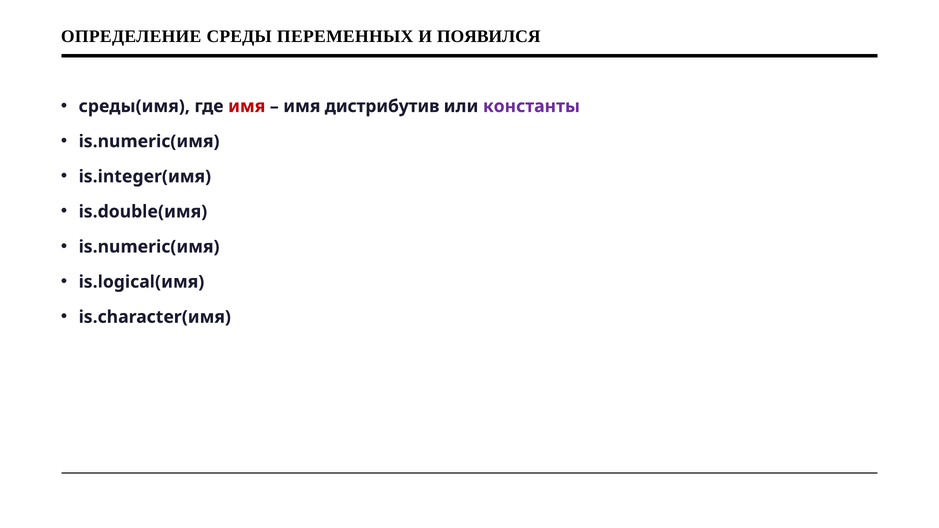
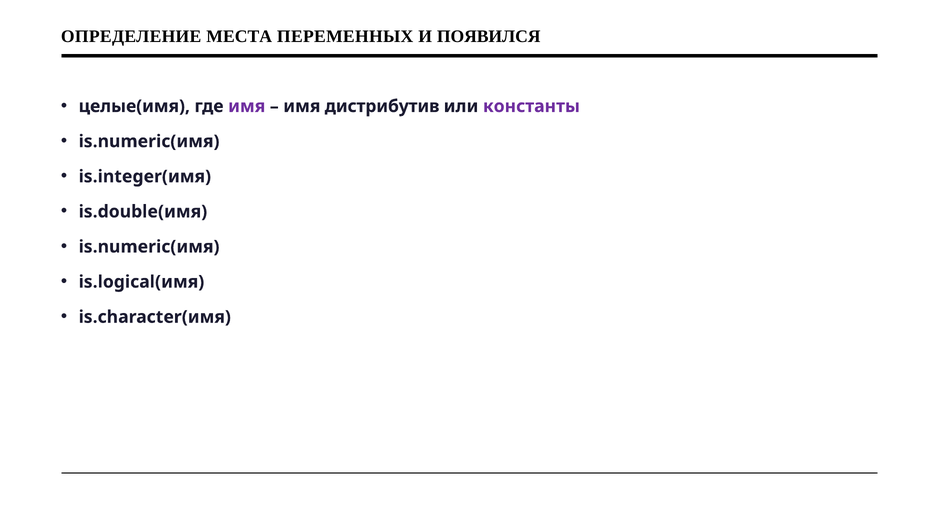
СРЕДЫ: СРЕДЫ -> МЕСТА (239, 36)
среды(имя: среды(имя -> целые(имя (134, 106)
имя colour: red -> purple (247, 106)
